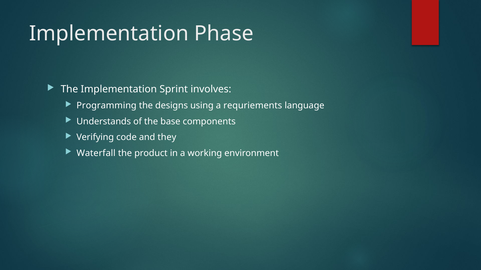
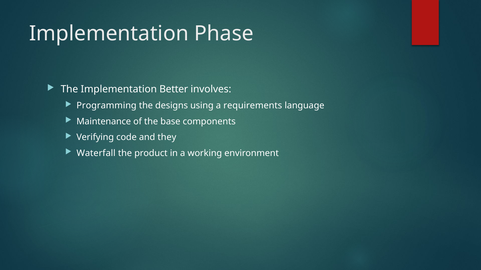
Sprint: Sprint -> Better (174, 90)
requriements: requriements -> requirements (253, 106)
Understands: Understands -> Maintenance (104, 122)
